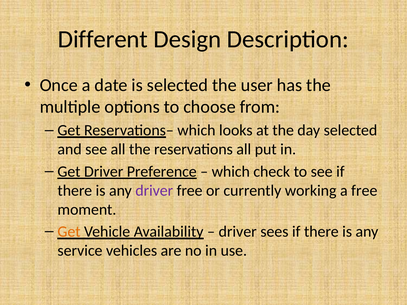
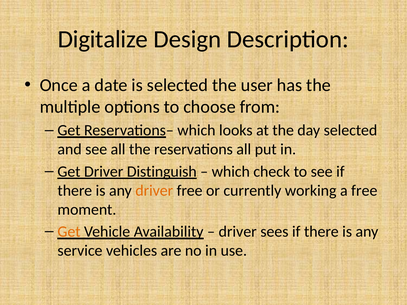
Different: Different -> Digitalize (103, 39)
Preference: Preference -> Distinguish (162, 172)
driver colour: purple -> orange (154, 191)
